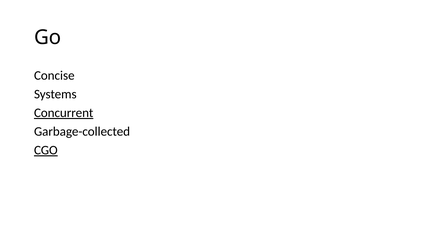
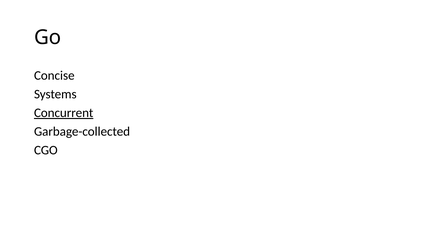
CGO underline: present -> none (46, 150)
